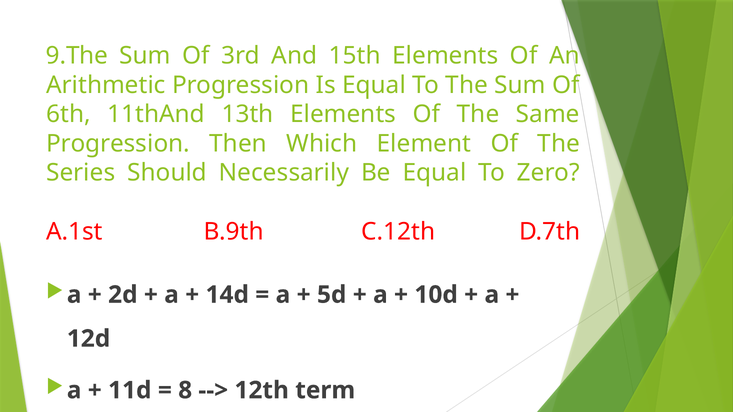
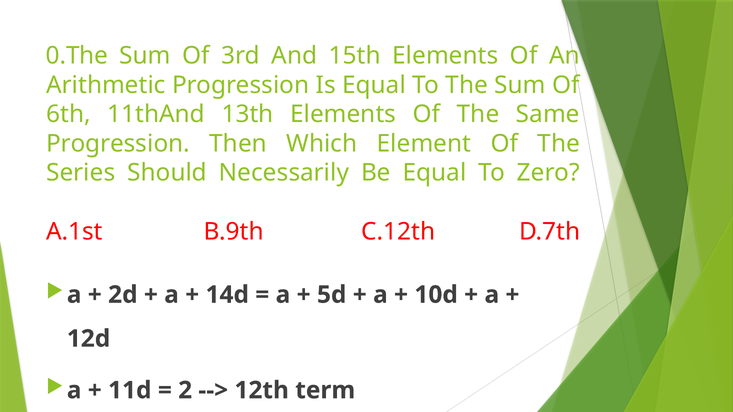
9.The: 9.The -> 0.The (77, 56)
8: 8 -> 2 (185, 391)
